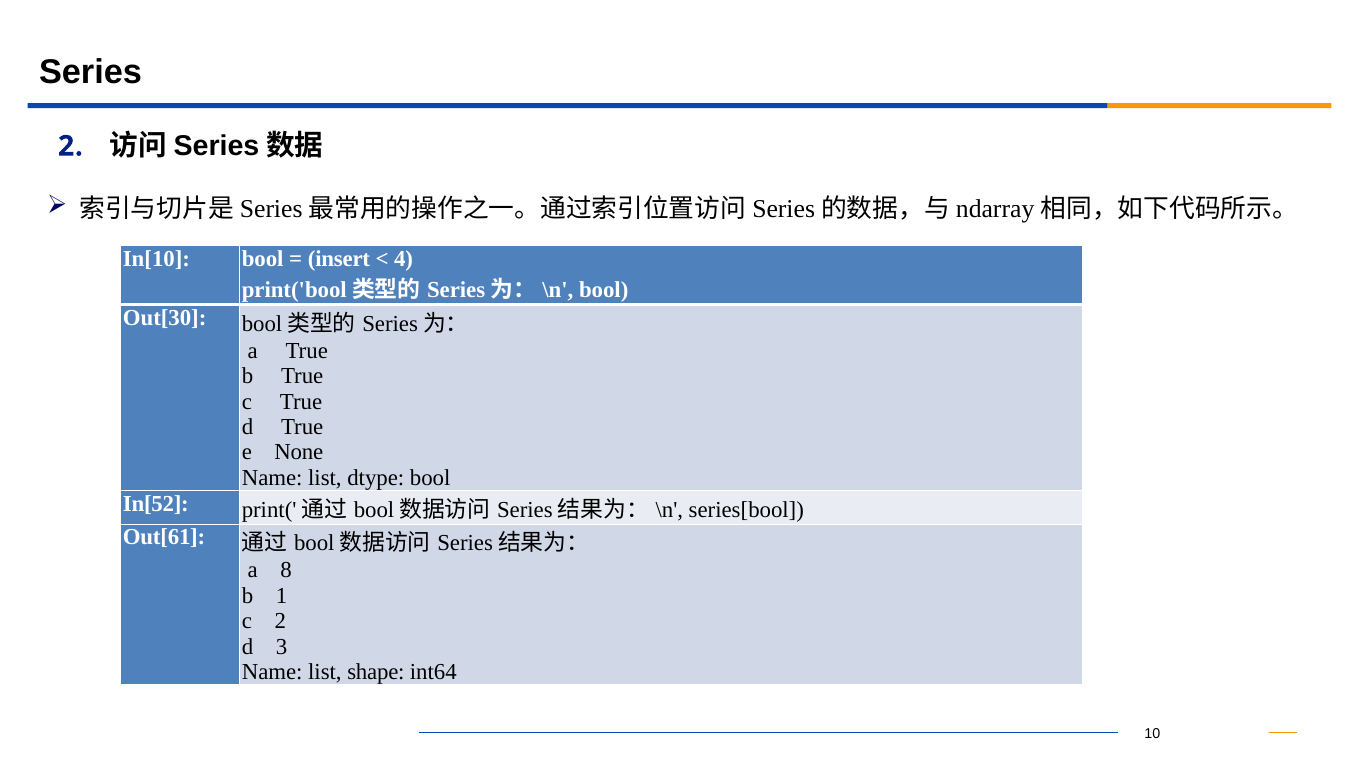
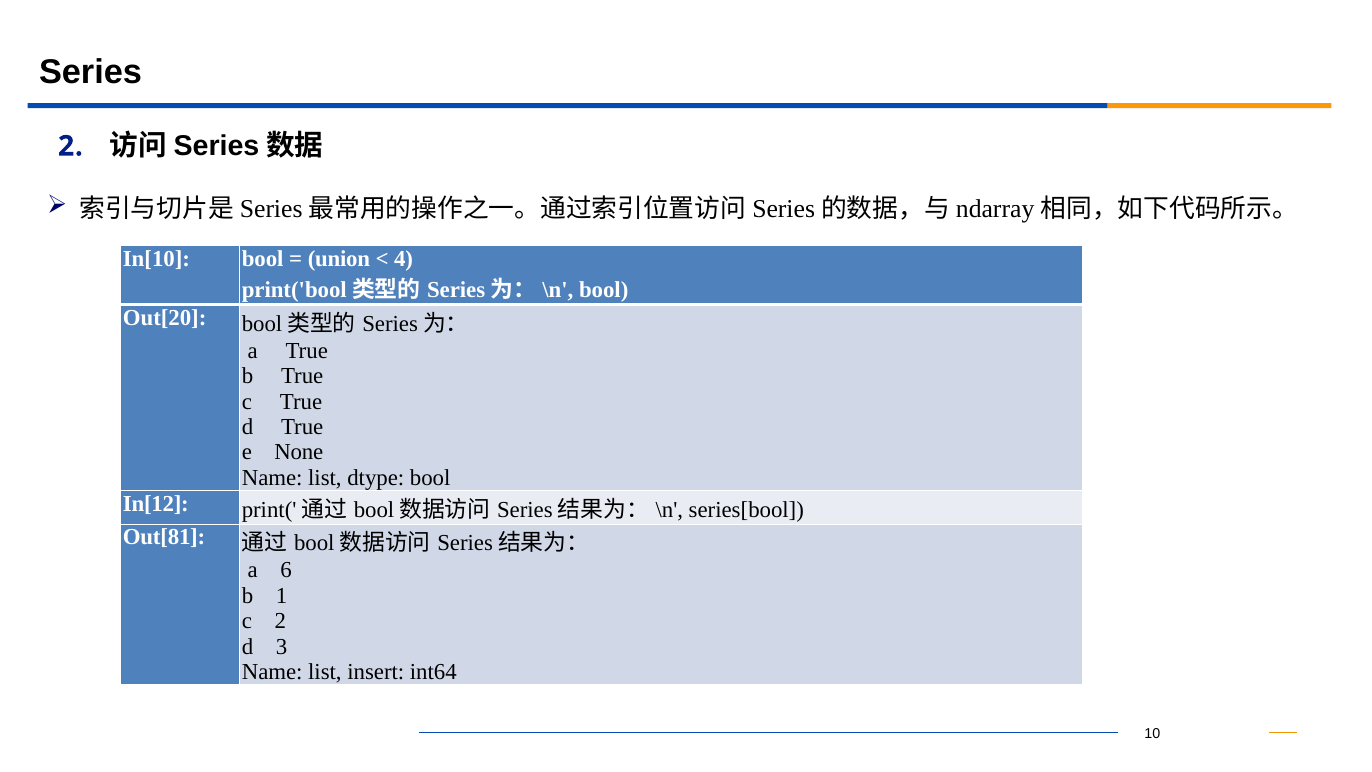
insert: insert -> union (339, 259)
Out[30: Out[30 -> Out[20 (165, 318)
In[52: In[52 -> In[12 (156, 504)
Out[61: Out[61 -> Out[81 (164, 537)
8: 8 -> 6 (286, 570)
shape: shape -> insert (376, 672)
